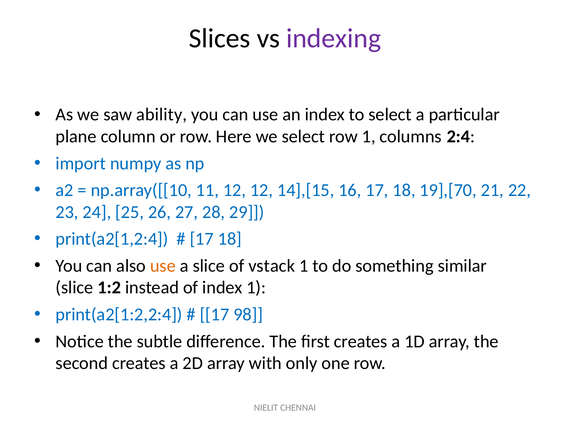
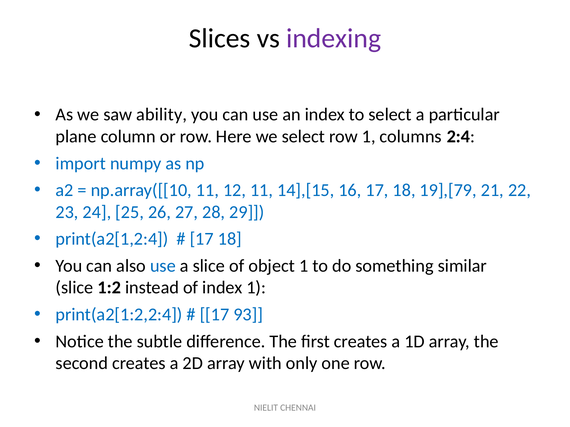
12 12: 12 -> 11 (262, 190)
19],[70: 19],[70 -> 19],[79 (448, 190)
use colour: orange -> blue (163, 266)
vstack: vstack -> object (272, 266)
98: 98 -> 93 (248, 315)
